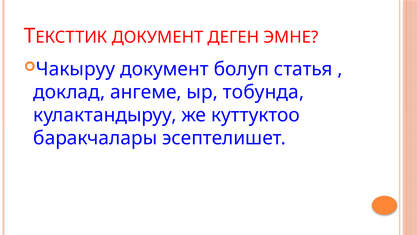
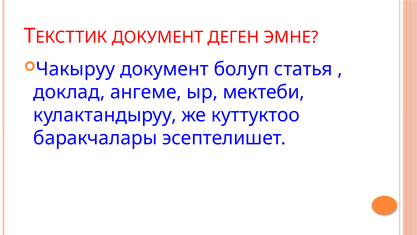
тобунда: тобунда -> мектеби (264, 92)
